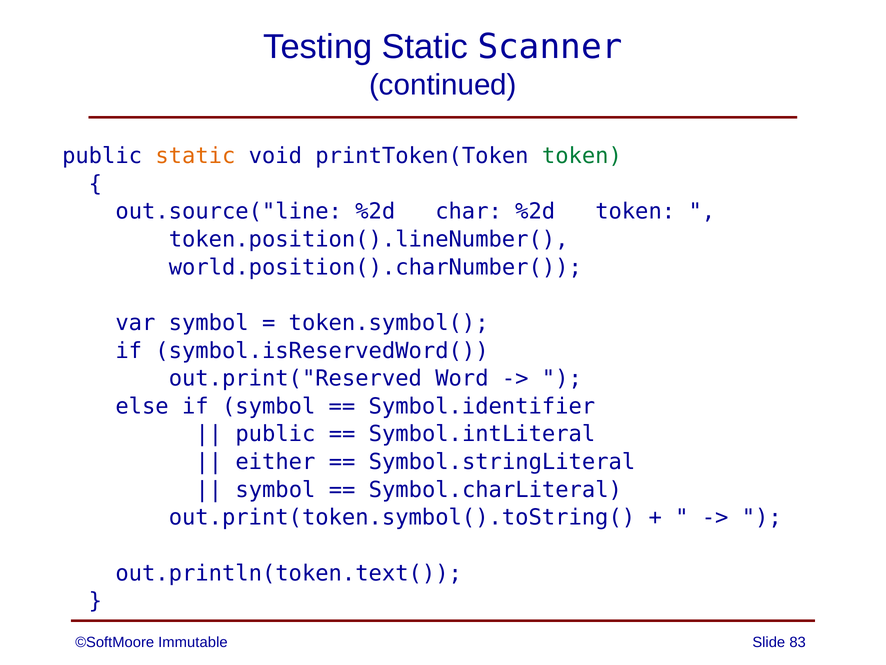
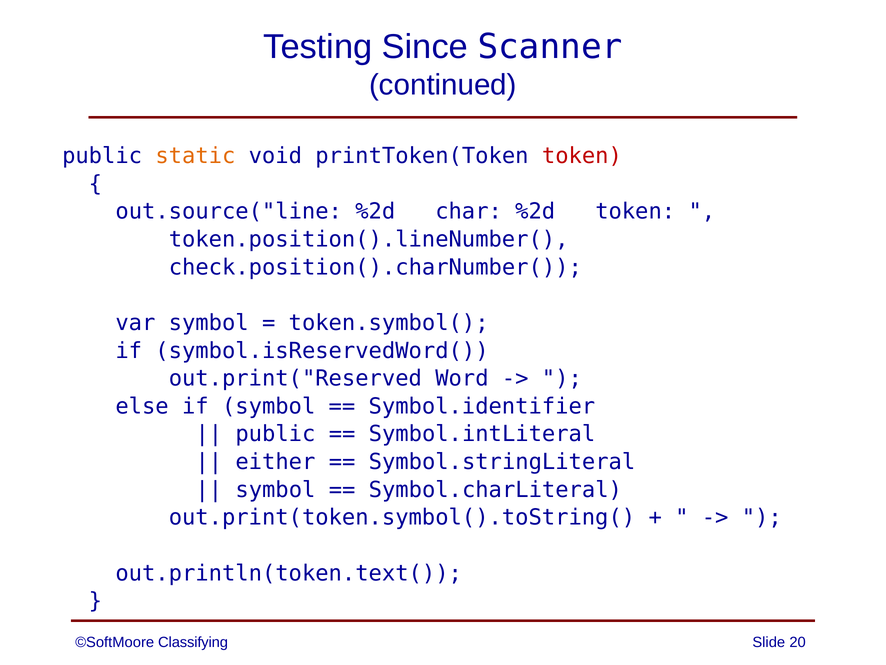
Testing Static: Static -> Since (425, 47)
token colour: green -> red (582, 156)
world.position().charNumber(: world.position().charNumber( -> check.position().charNumber( (375, 267)
Immutable: Immutable -> Classifying (193, 642)
83: 83 -> 20 (798, 642)
